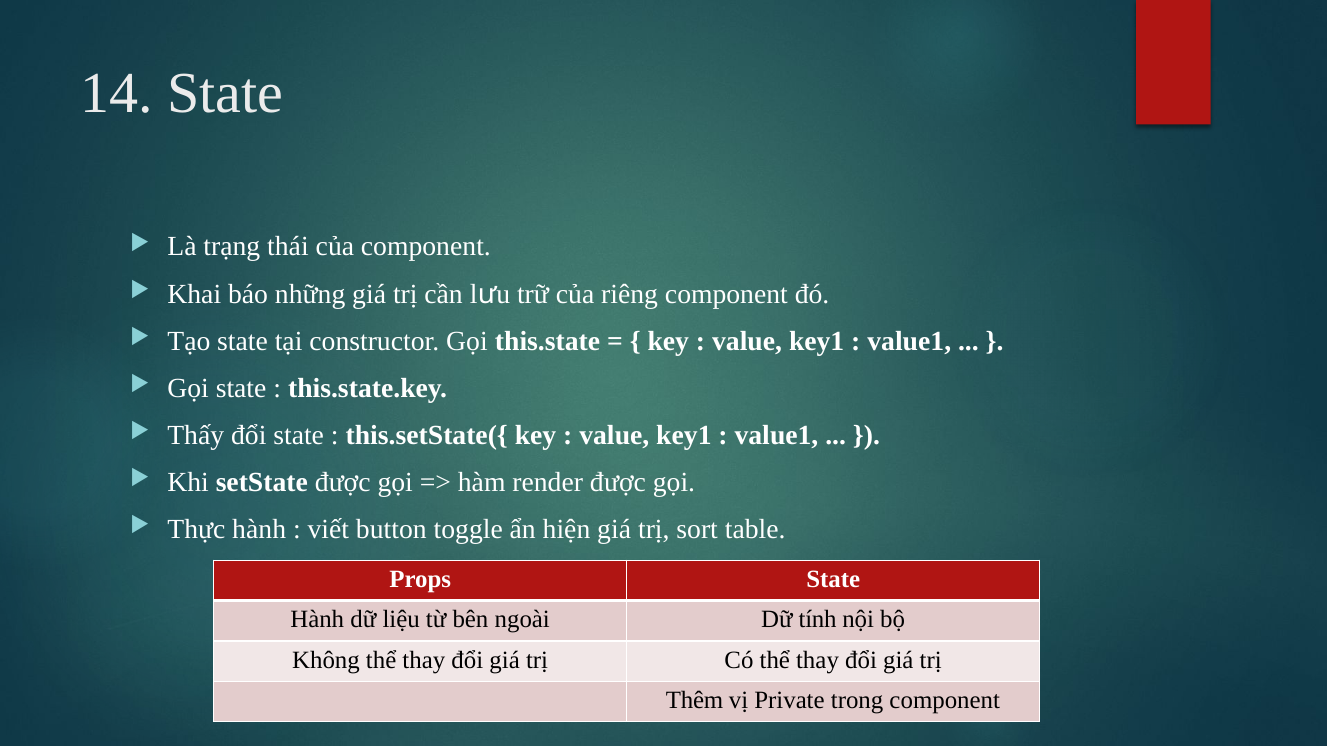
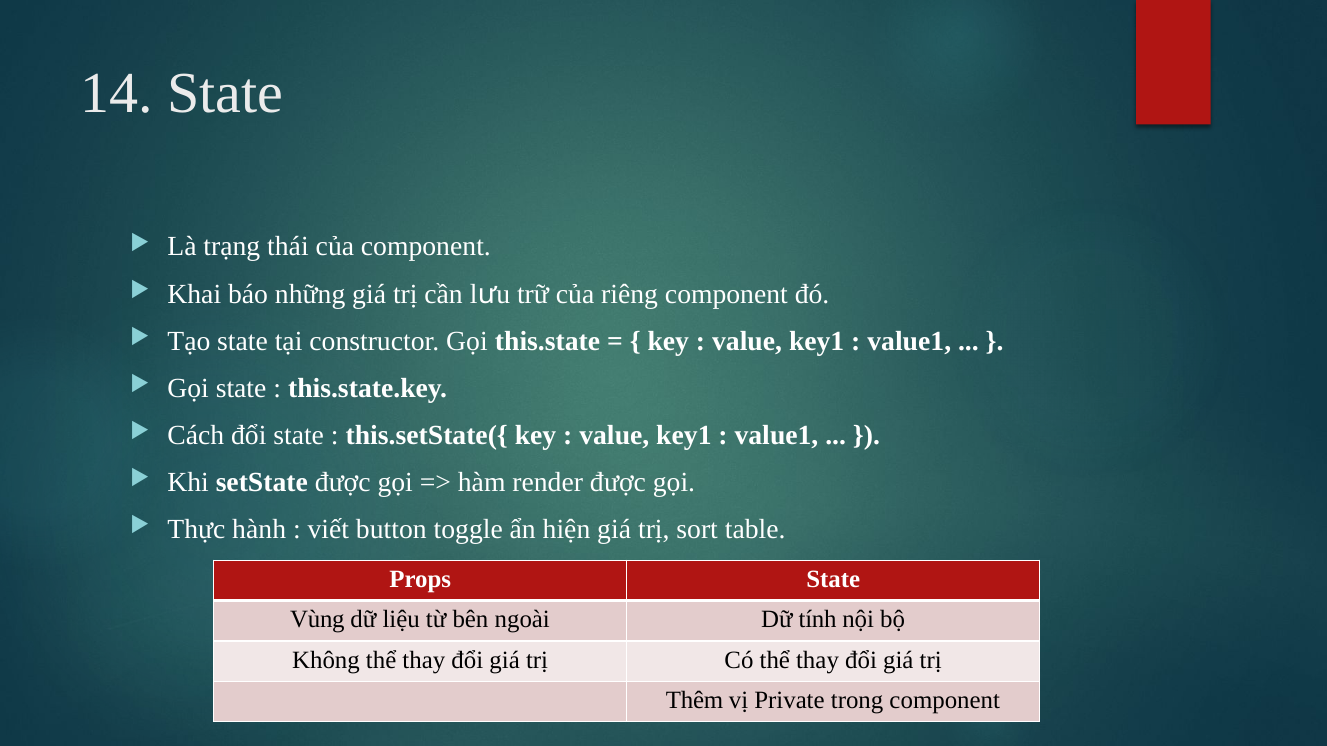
Thấy: Thấy -> Cách (196, 435)
Hành: Hành -> Vùng (317, 620)
